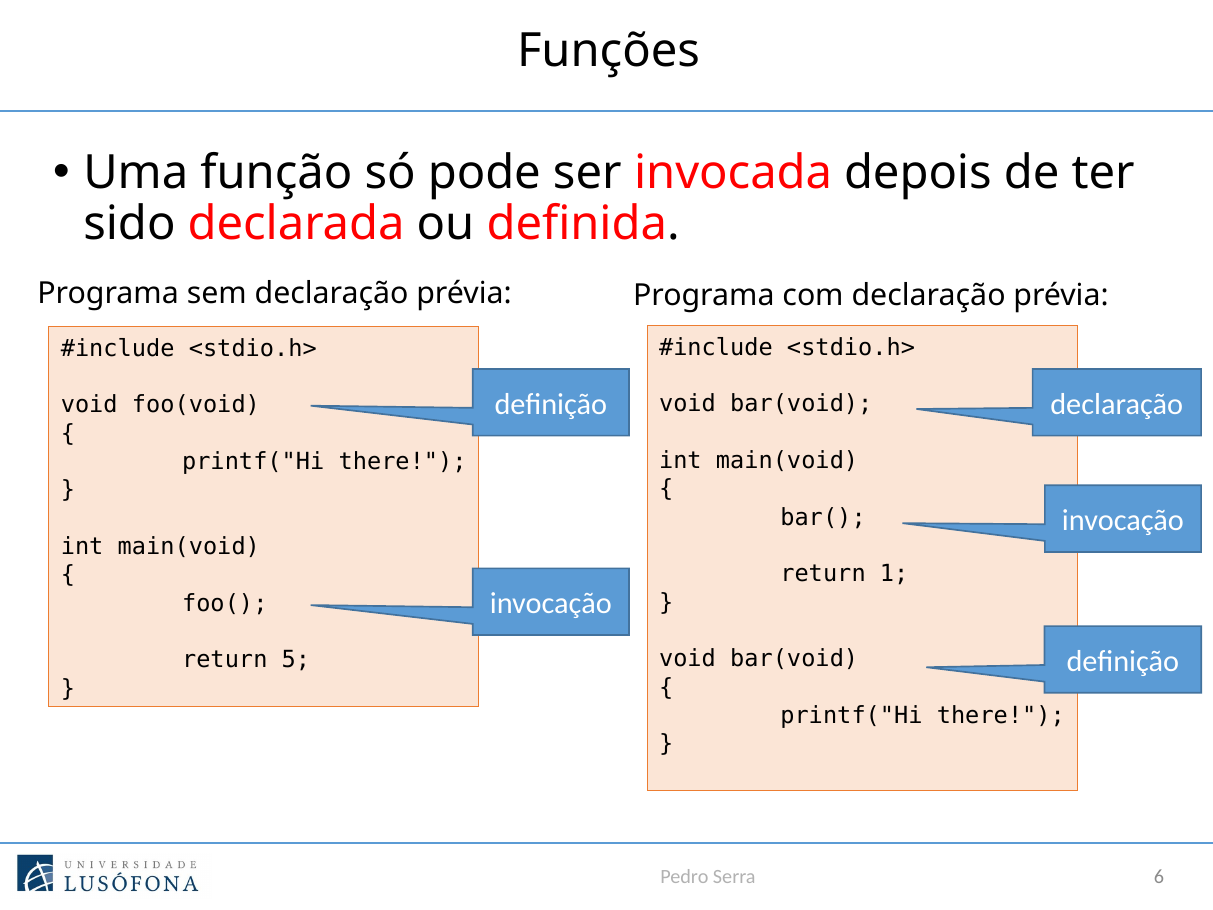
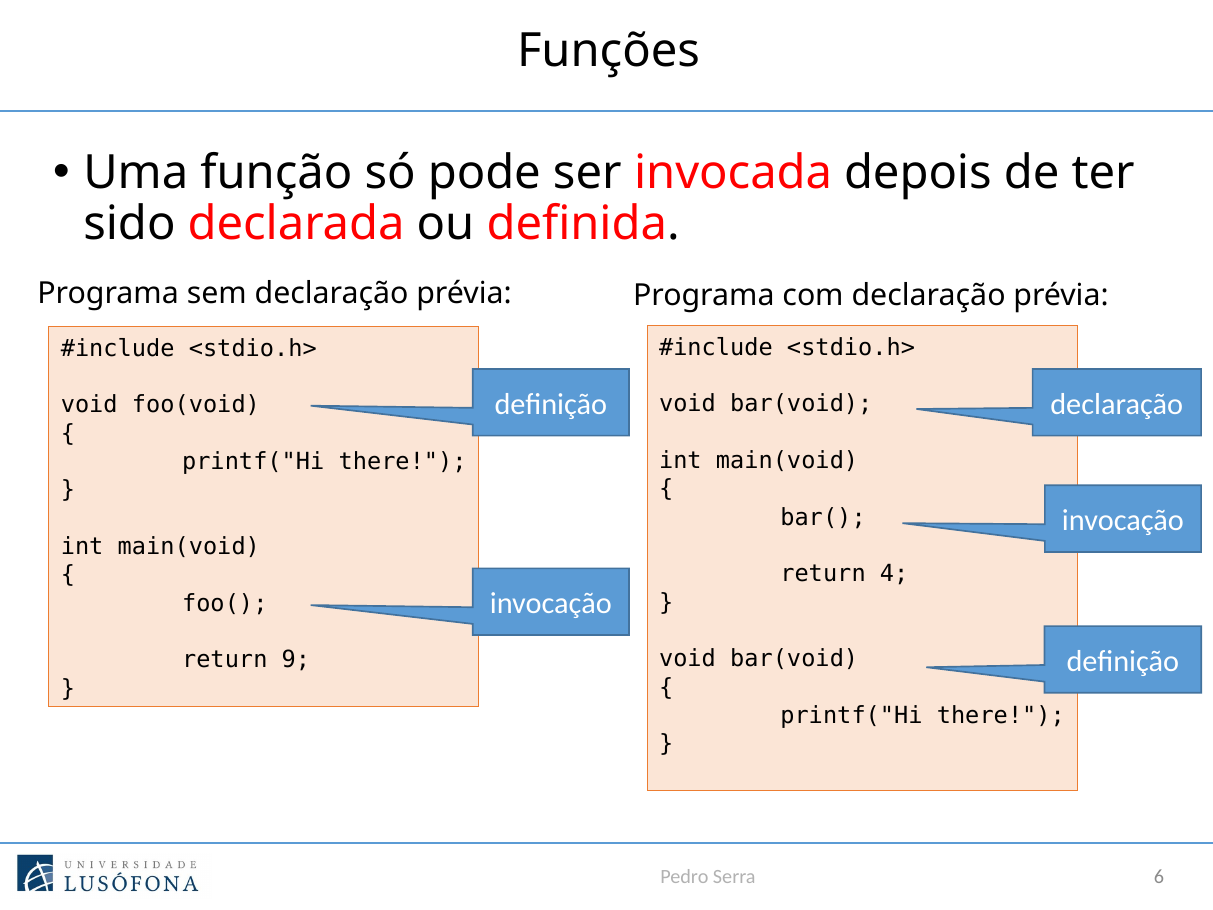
1: 1 -> 4 (894, 574)
5: 5 -> 9 (296, 660)
